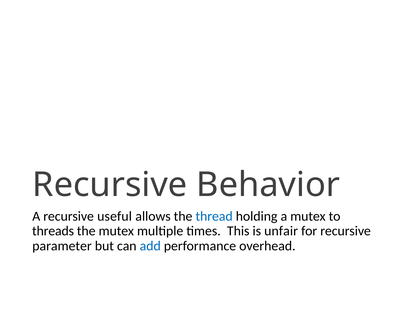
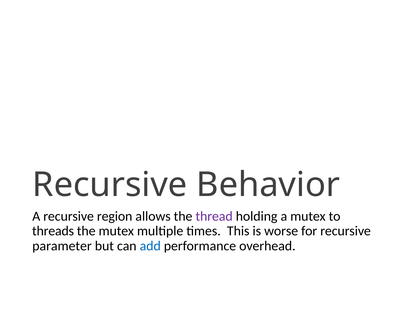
useful: useful -> region (115, 217)
thread colour: blue -> purple (214, 217)
unfair: unfair -> worse (281, 232)
